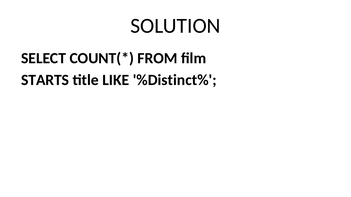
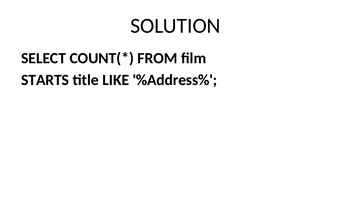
%Distinct%: %Distinct% -> %Address% (175, 80)
